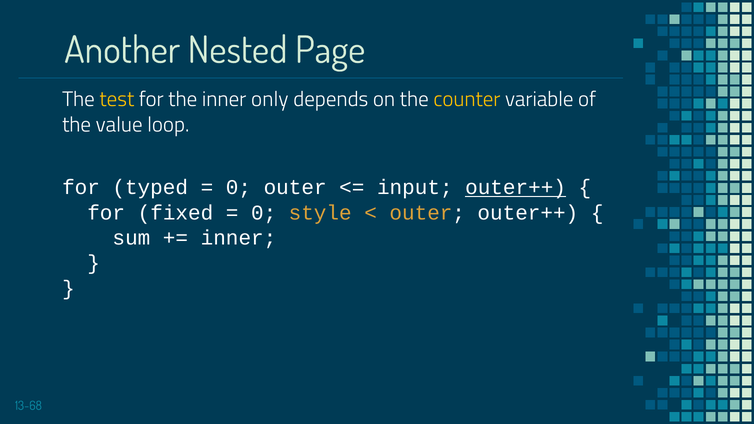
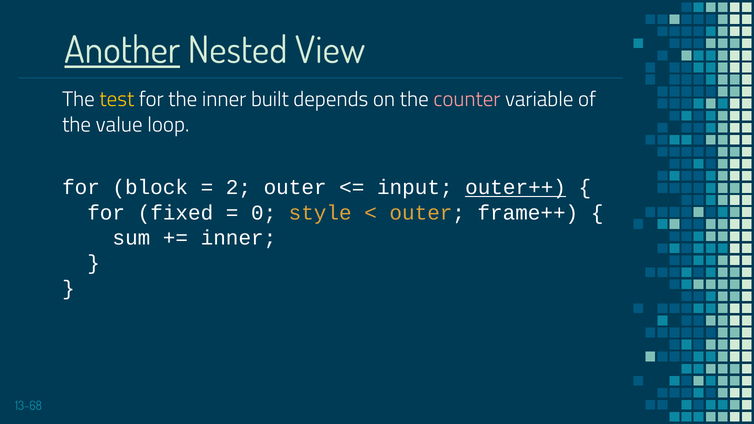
Another underline: none -> present (122, 50)
Page: Page -> View (330, 50)
only: only -> built (270, 100)
counter colour: yellow -> pink (467, 100)
typed: typed -> block (150, 188)
0: 0 -> 2 (238, 188)
outer outer++: outer++ -> frame++ (528, 213)
